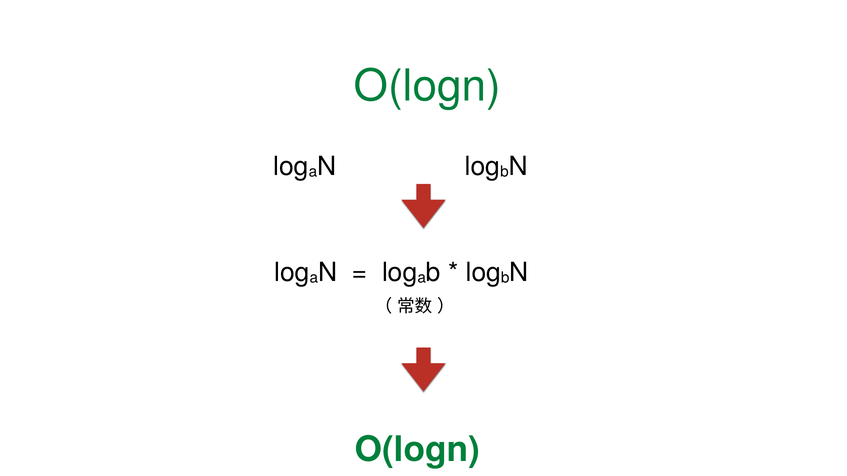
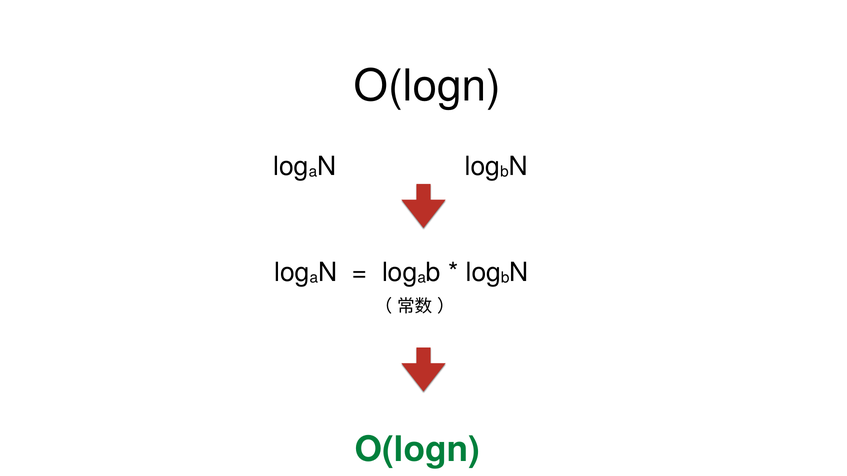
O(logn colour: green -> black (428, 87)
